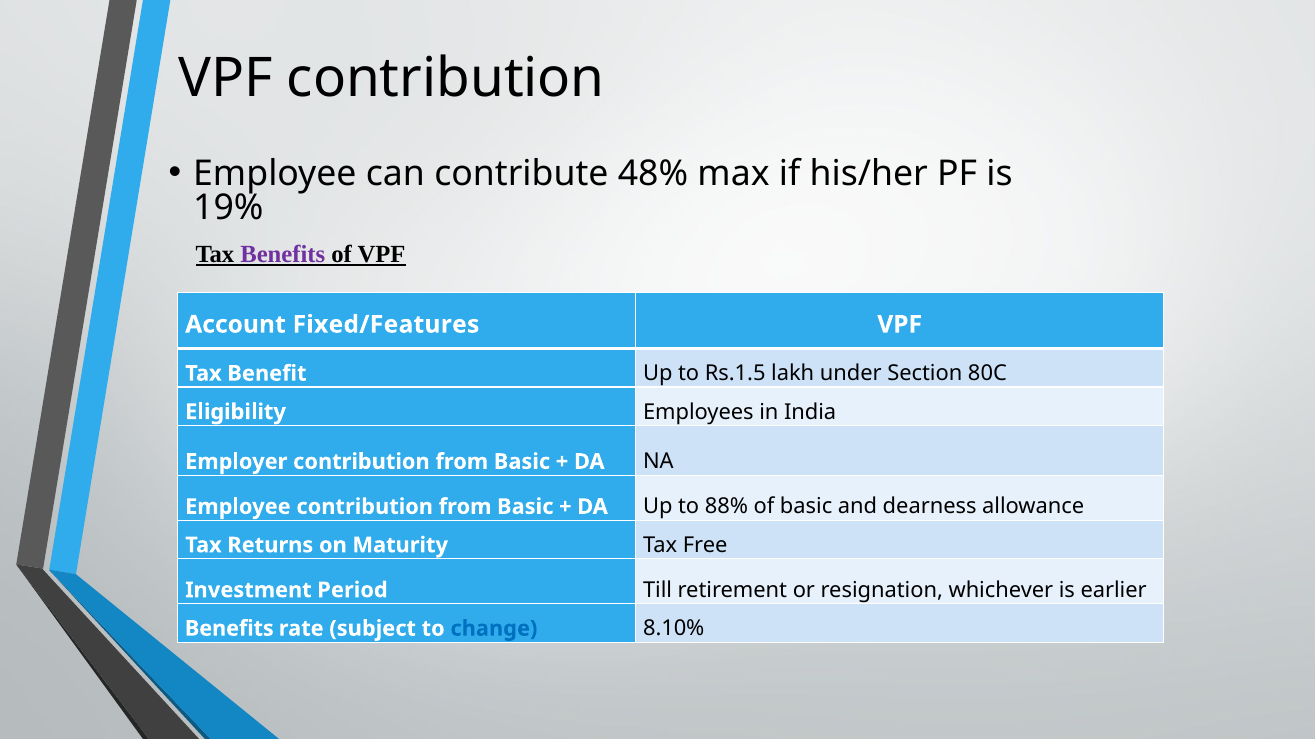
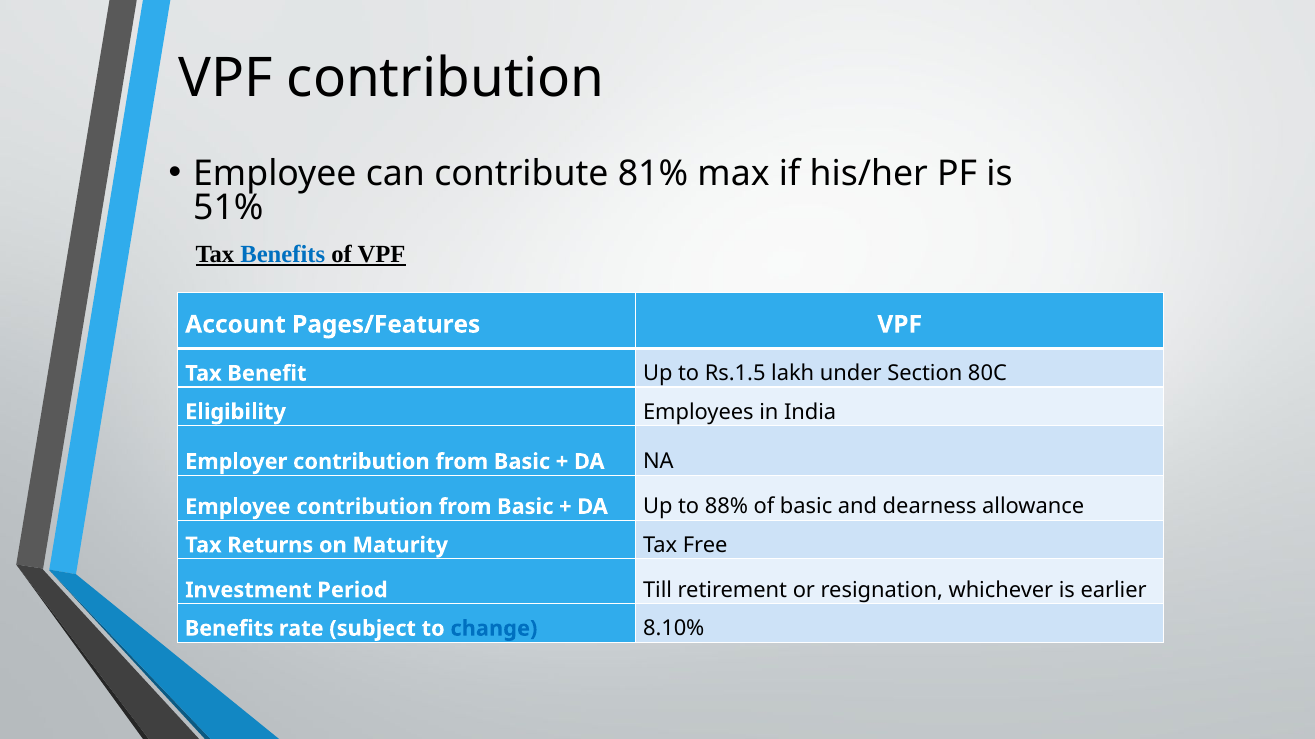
48%: 48% -> 81% (653, 174)
19%: 19% -> 51% (228, 208)
Benefits colour: purple -> blue (283, 254)
Fixed/Features: Fixed/Features -> Pages/Features (386, 325)
